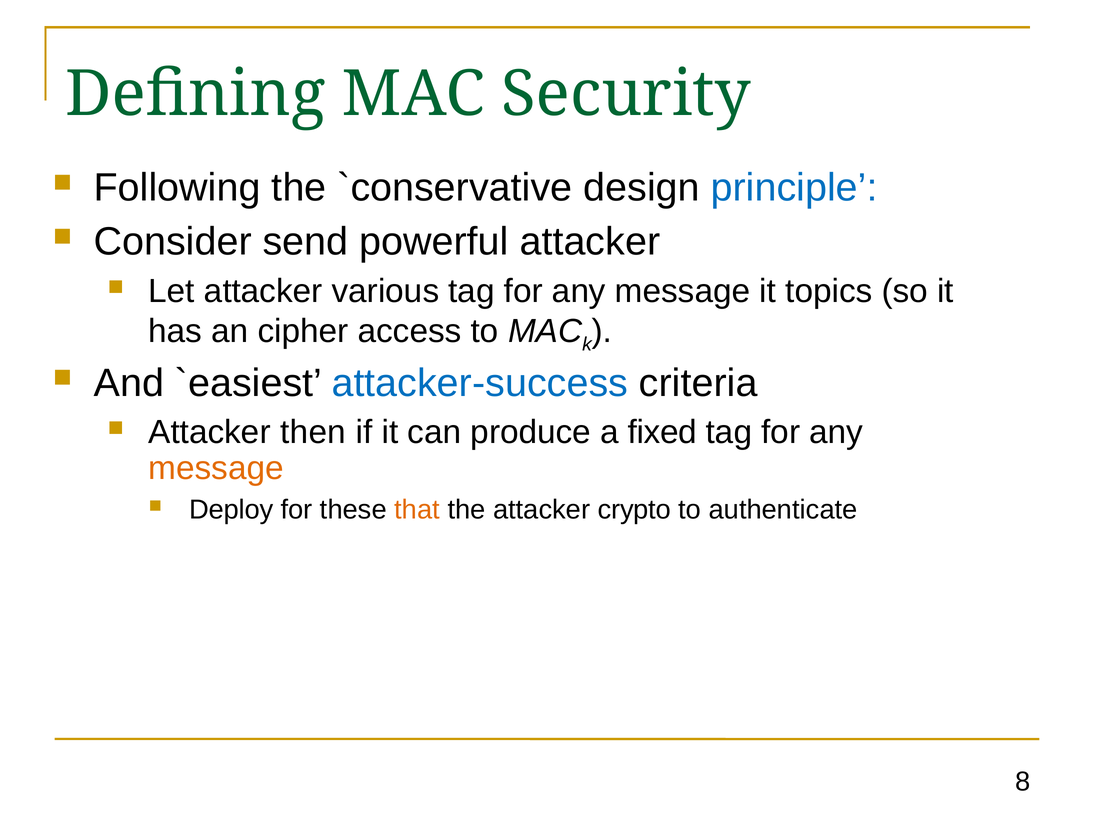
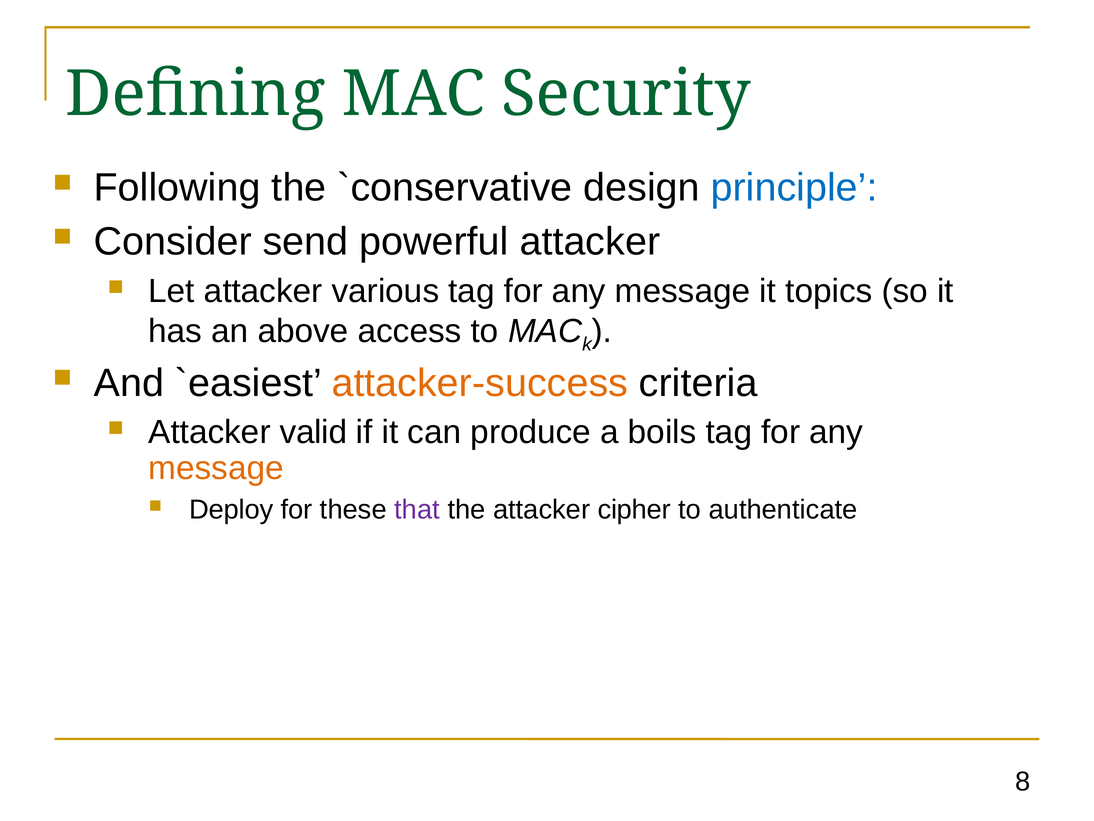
cipher: cipher -> above (303, 331)
attacker-success colour: blue -> orange (480, 383)
then: then -> valid (313, 432)
fixed: fixed -> boils (662, 432)
that colour: orange -> purple (417, 509)
crypto: crypto -> cipher (634, 509)
